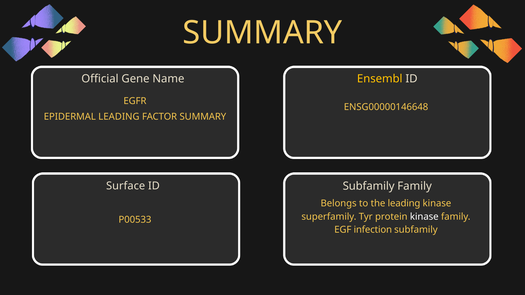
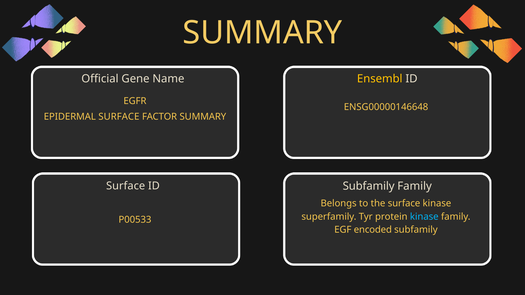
EPIDERMAL LEADING: LEADING -> SURFACE (119, 117)
the leading: leading -> surface (404, 204)
kinase colour: white -> light blue (424, 217)
infection: infection -> encoded (373, 230)
